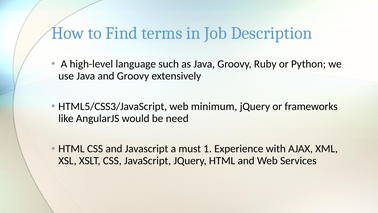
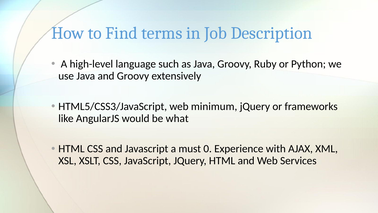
need: need -> what (177, 118)
1: 1 -> 0 (208, 149)
